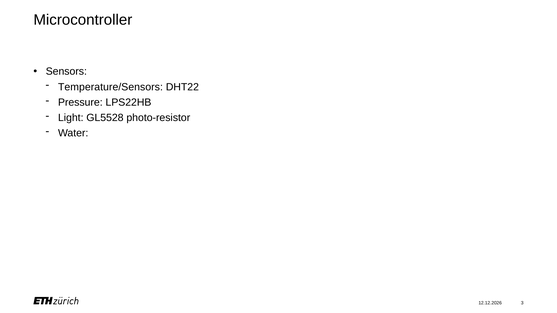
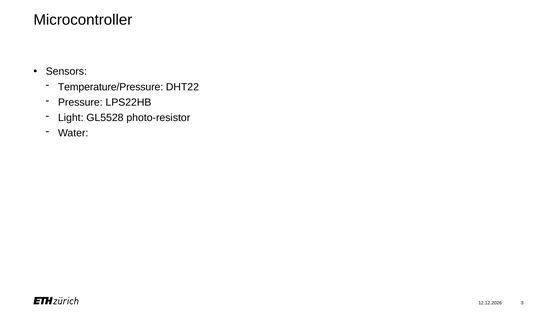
Temperature/Sensors: Temperature/Sensors -> Temperature/Pressure (111, 87)
